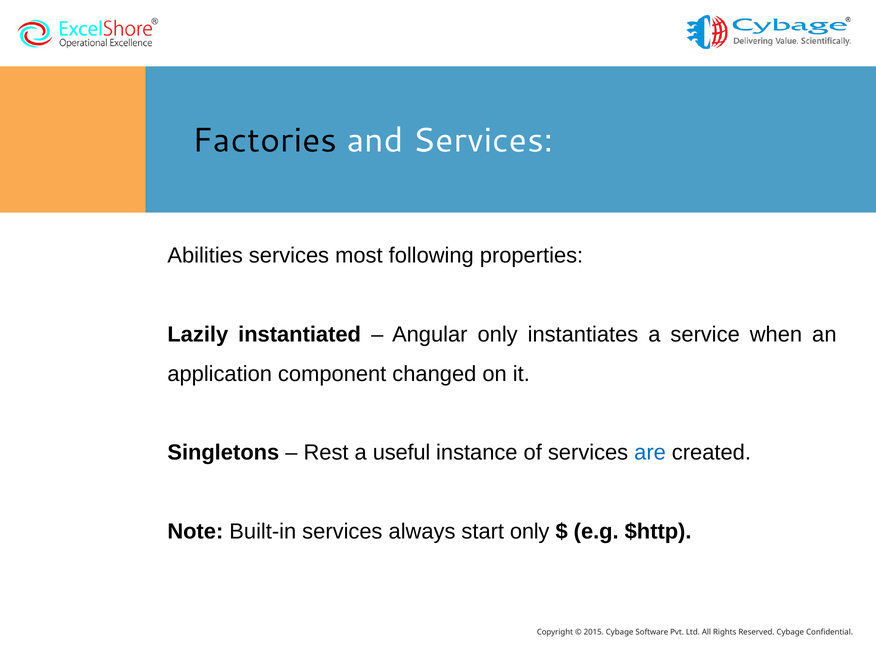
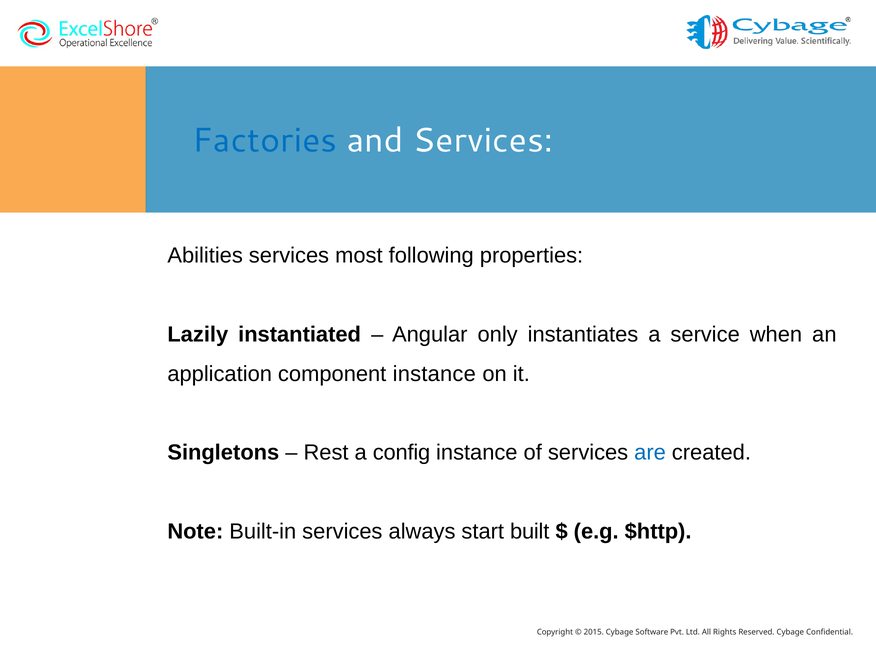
Factories colour: black -> blue (265, 141)
component changed: changed -> instance (434, 374)
useful: useful -> config (402, 453)
start only: only -> built (530, 532)
